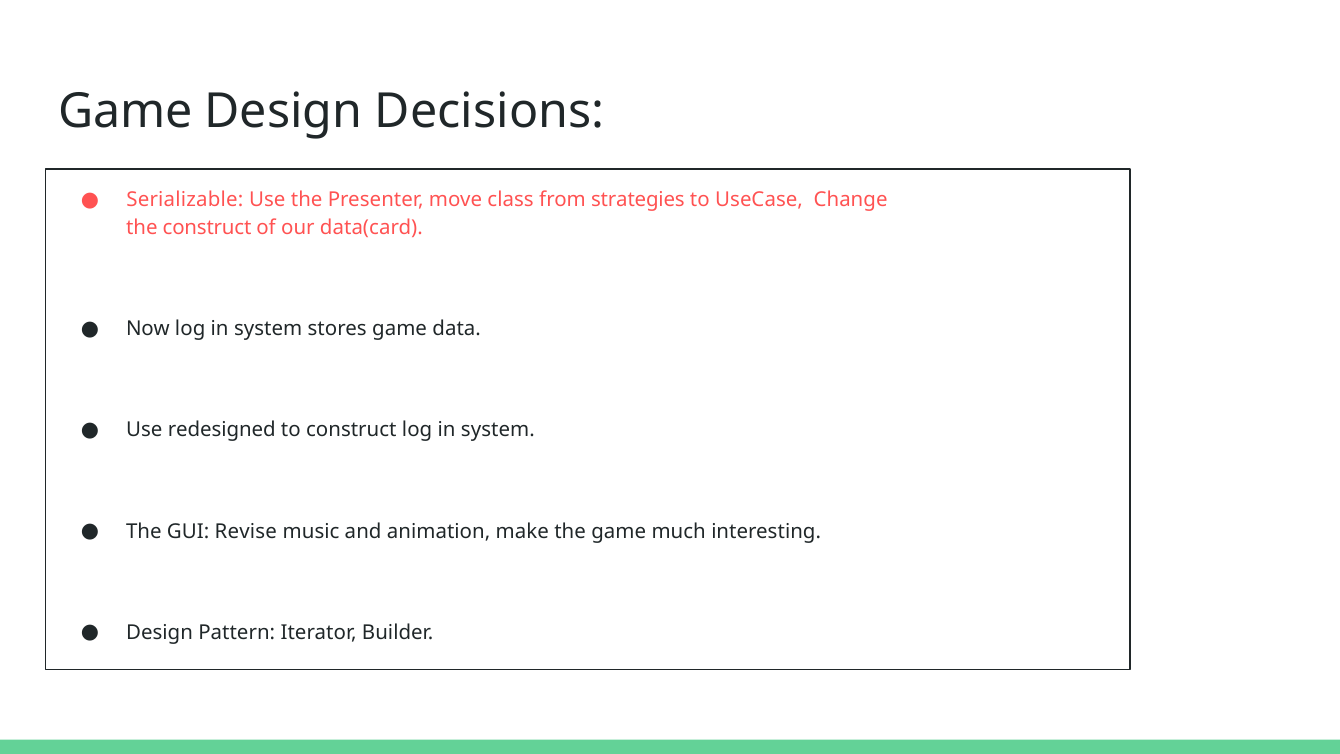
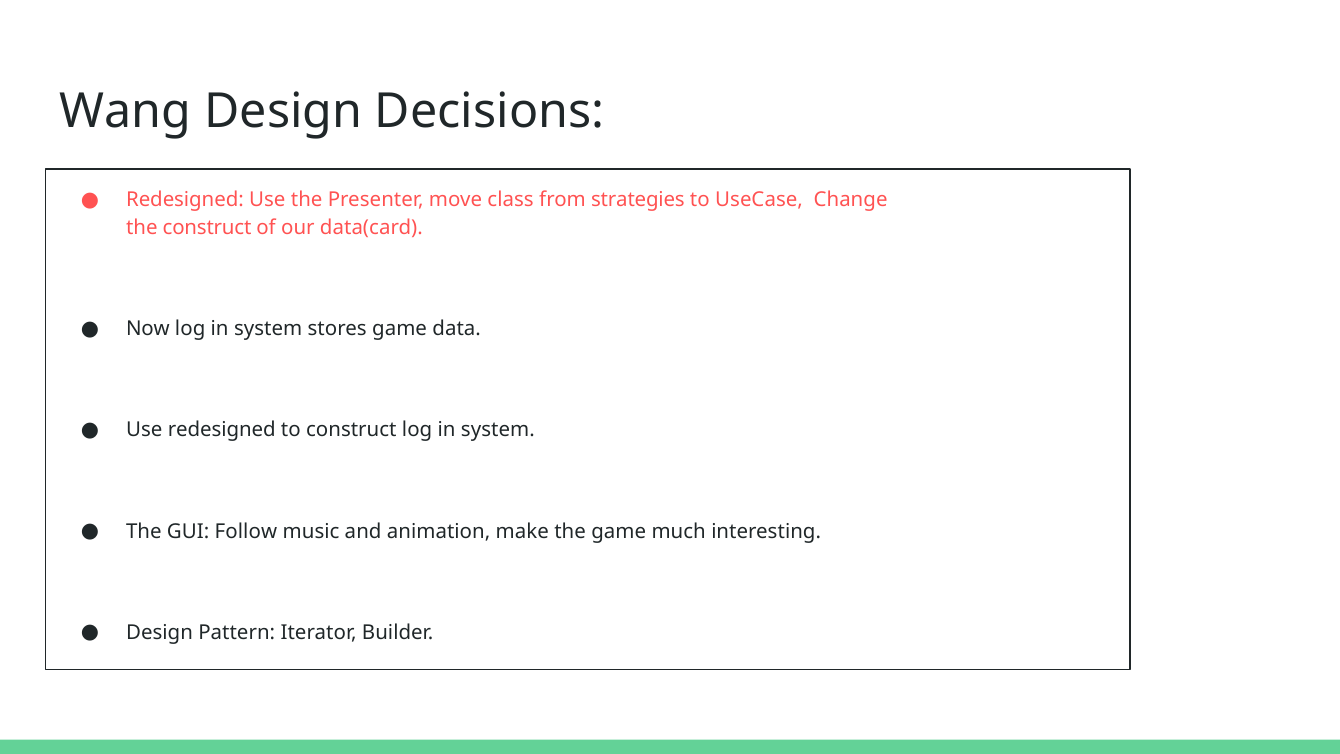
Game: Game -> Wang (125, 111)
Serializable: Serializable -> Redesigned (185, 200)
Revise: Revise -> Follow (246, 531)
